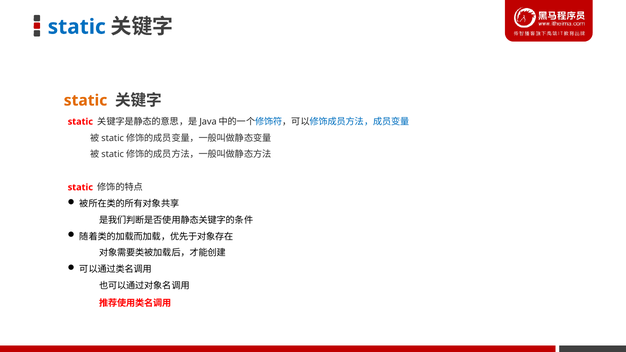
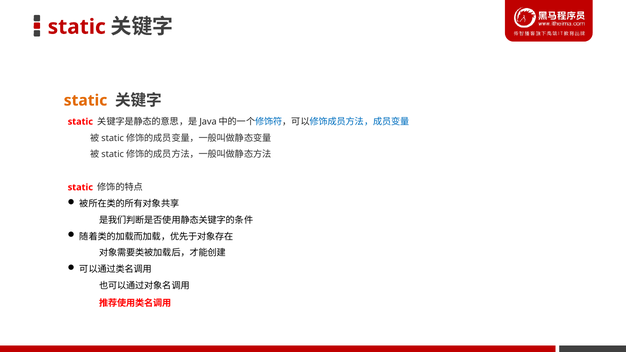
static colour: blue -> red (77, 27)
